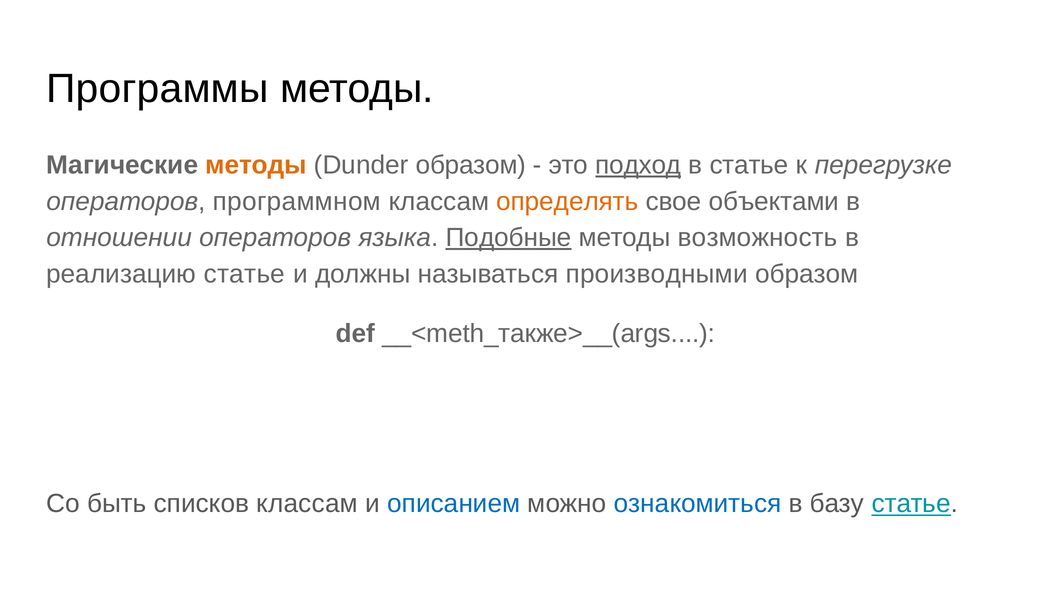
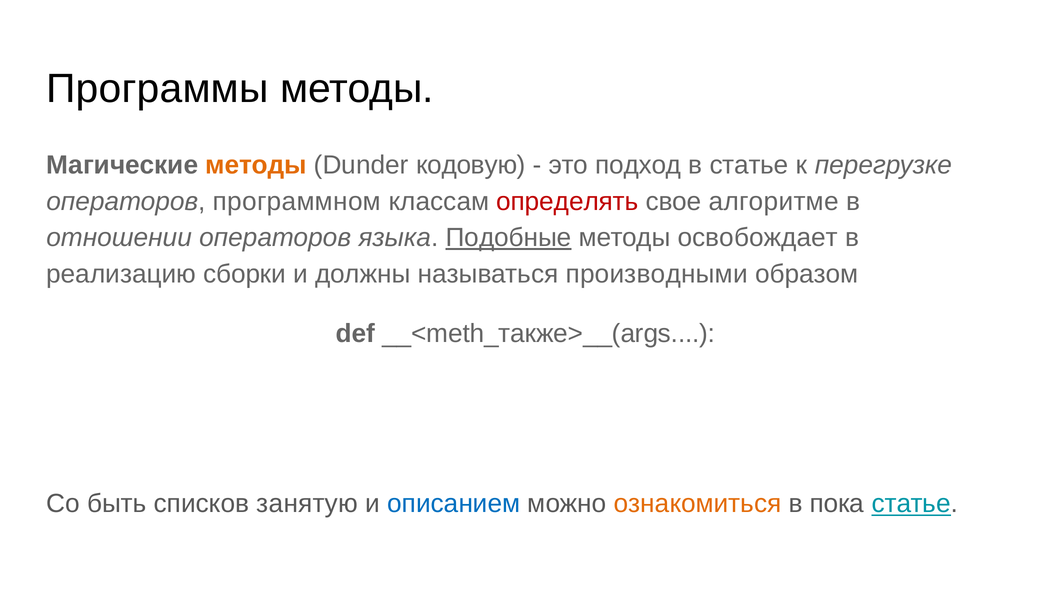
Dunder образом: образом -> кодовую (471, 165)
подход underline: present -> none (638, 165)
определять colour: orange -> red (567, 202)
объектами: объектами -> алгоритме (774, 202)
возможность: возможность -> освобождает (758, 238)
реализацию статье: статье -> сборки (245, 274)
списков классам: классам -> занятую (307, 504)
ознакомиться colour: blue -> orange (698, 504)
базу: базу -> пока (837, 504)
